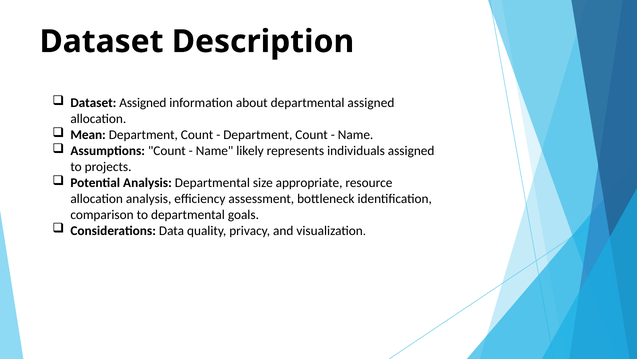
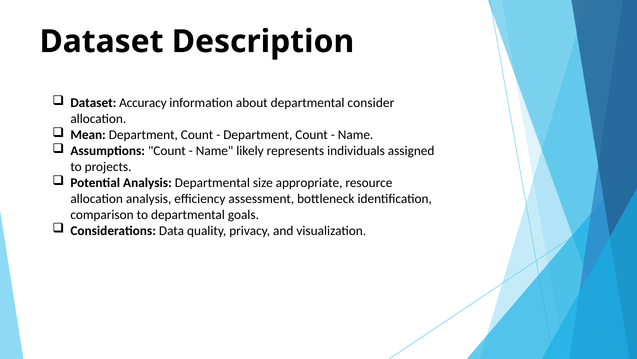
Dataset Assigned: Assigned -> Accuracy (143, 103)
departmental assigned: assigned -> consider (371, 103)
